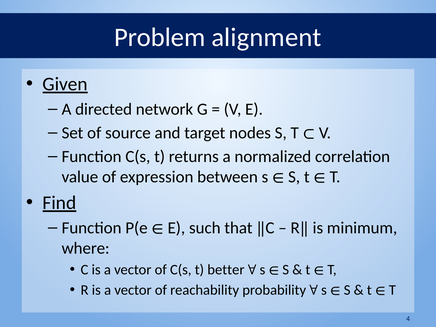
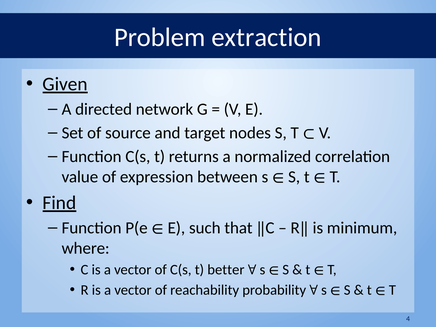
alignment: alignment -> extraction (266, 37)
